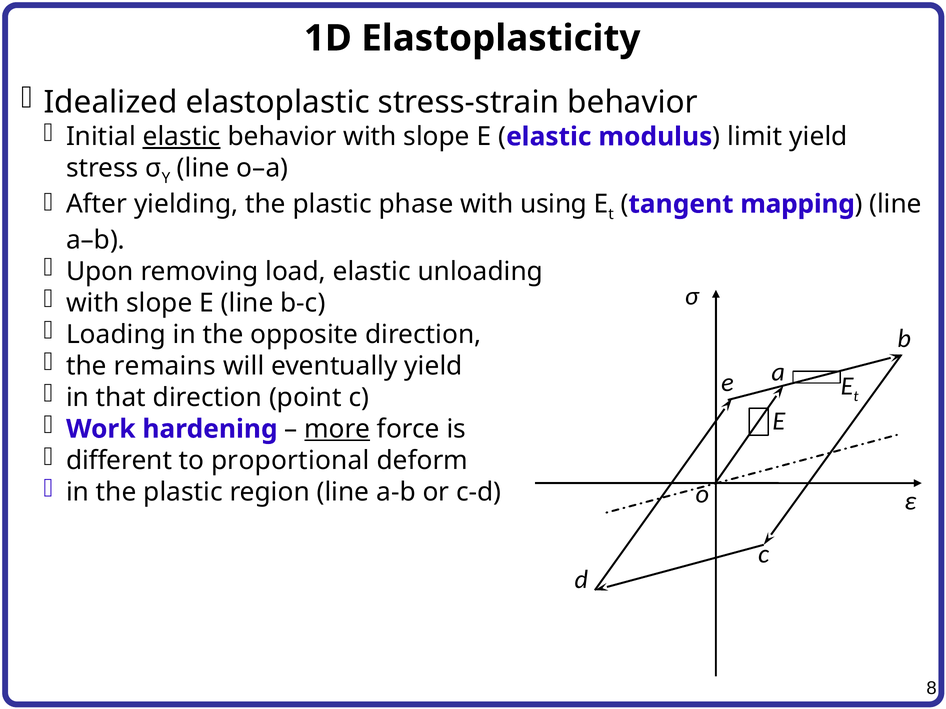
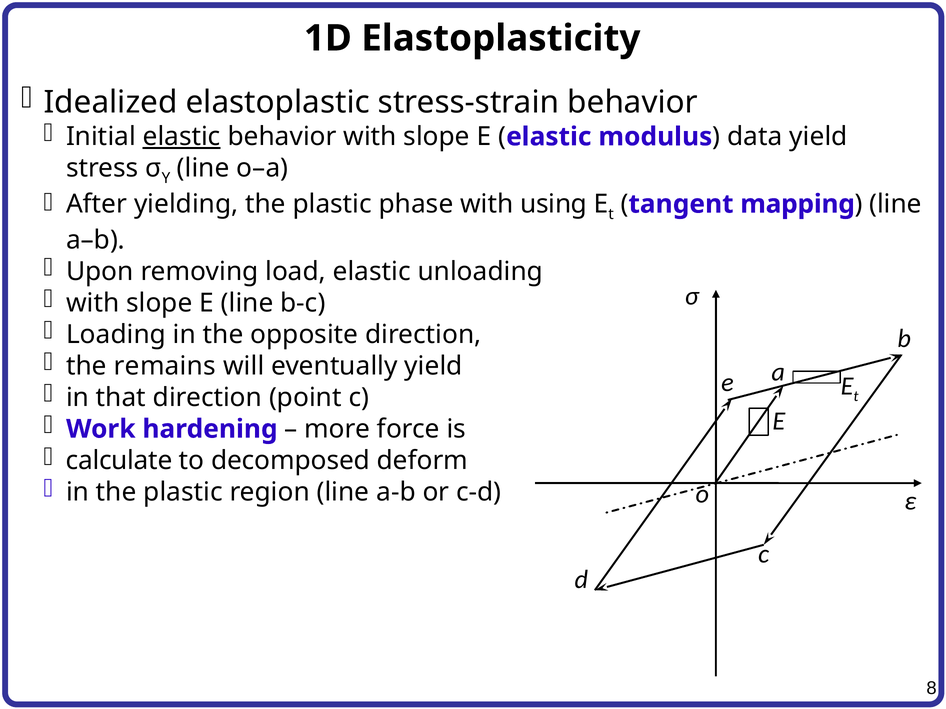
limit: limit -> data (755, 137)
more underline: present -> none (337, 429)
different: different -> calculate (119, 461)
proportional: proportional -> decomposed (290, 461)
